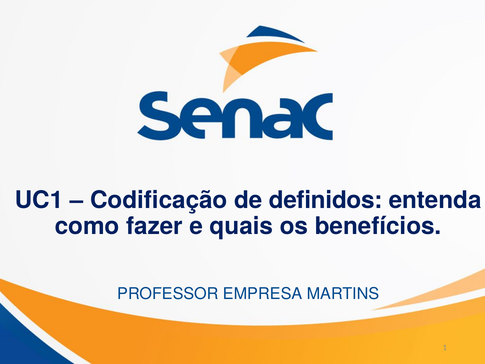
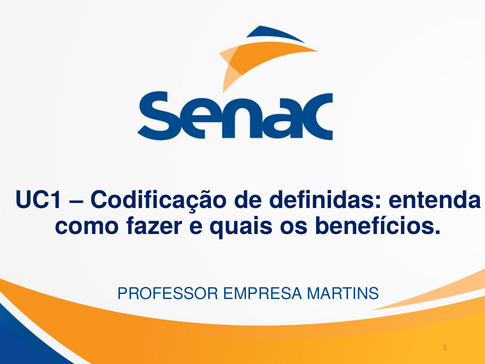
definidos: definidos -> definidas (326, 200)
